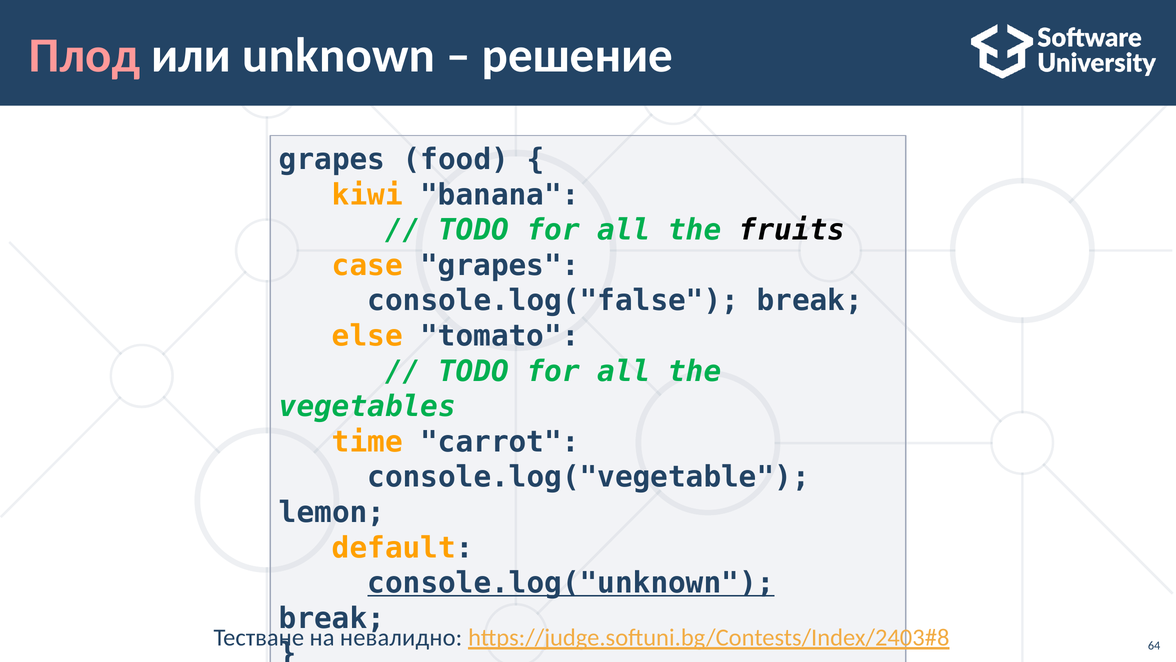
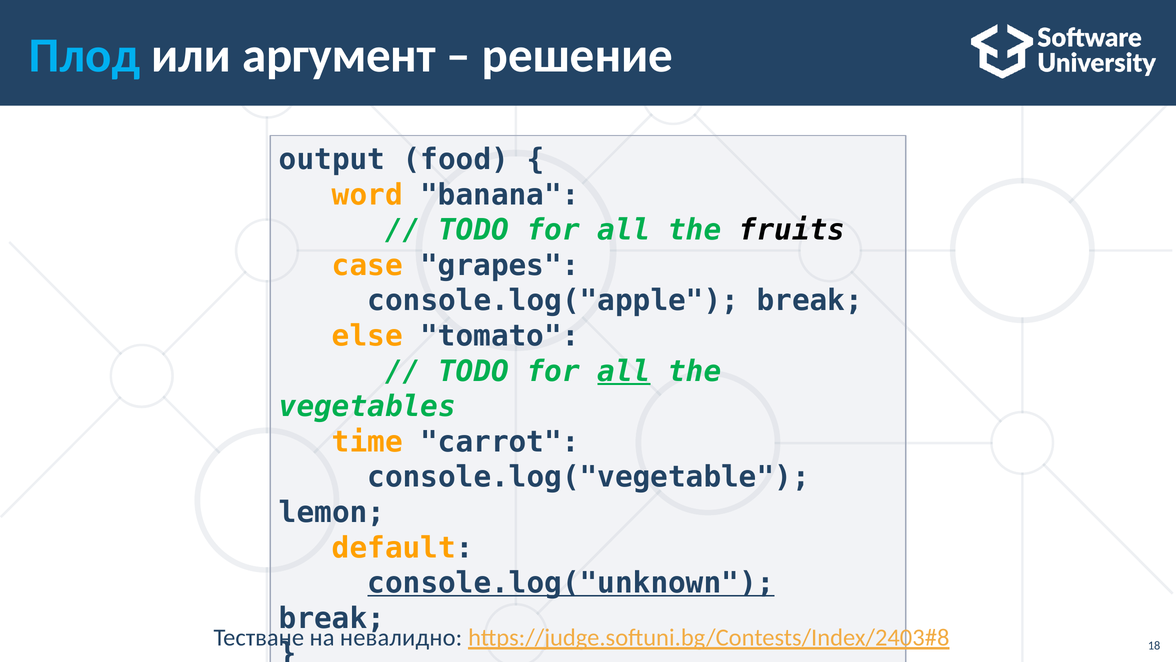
Плод colour: pink -> light blue (84, 56)
unknown: unknown -> аргумент (339, 56)
grapes: grapes -> output (332, 159)
kiwi: kiwi -> word (367, 195)
console.log("false: console.log("false -> console.log("apple (553, 300)
all underline: none -> present (624, 371)
64: 64 -> 18 (1154, 645)
